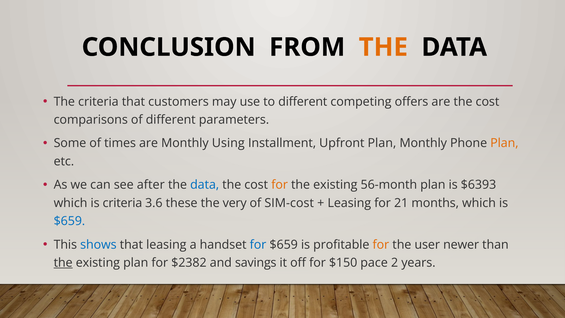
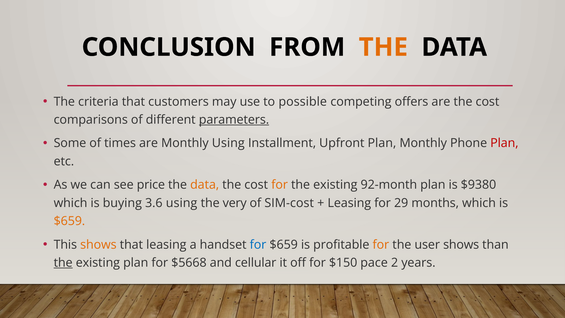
to different: different -> possible (303, 102)
parameters underline: none -> present (234, 120)
Plan colour: orange -> red (504, 143)
after: after -> price (151, 185)
data colour: blue -> orange (205, 185)
56-month: 56-month -> 92-month (389, 185)
$6393: $6393 -> $9380 (479, 185)
is criteria: criteria -> buying (122, 203)
3.6 these: these -> using (182, 203)
21: 21 -> 29 (401, 203)
$659 colour: blue -> orange (69, 221)
shows colour: blue -> orange (98, 244)
user newer: newer -> shows (461, 244)
$2382: $2382 -> $5668 (189, 263)
savings: savings -> cellular (256, 263)
